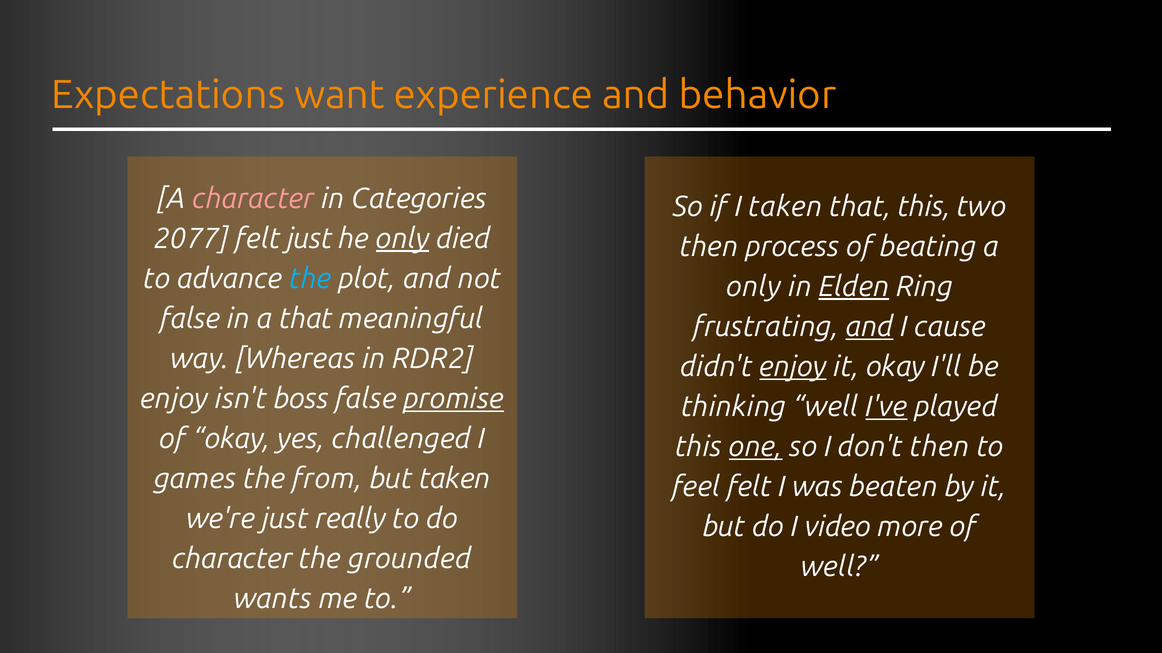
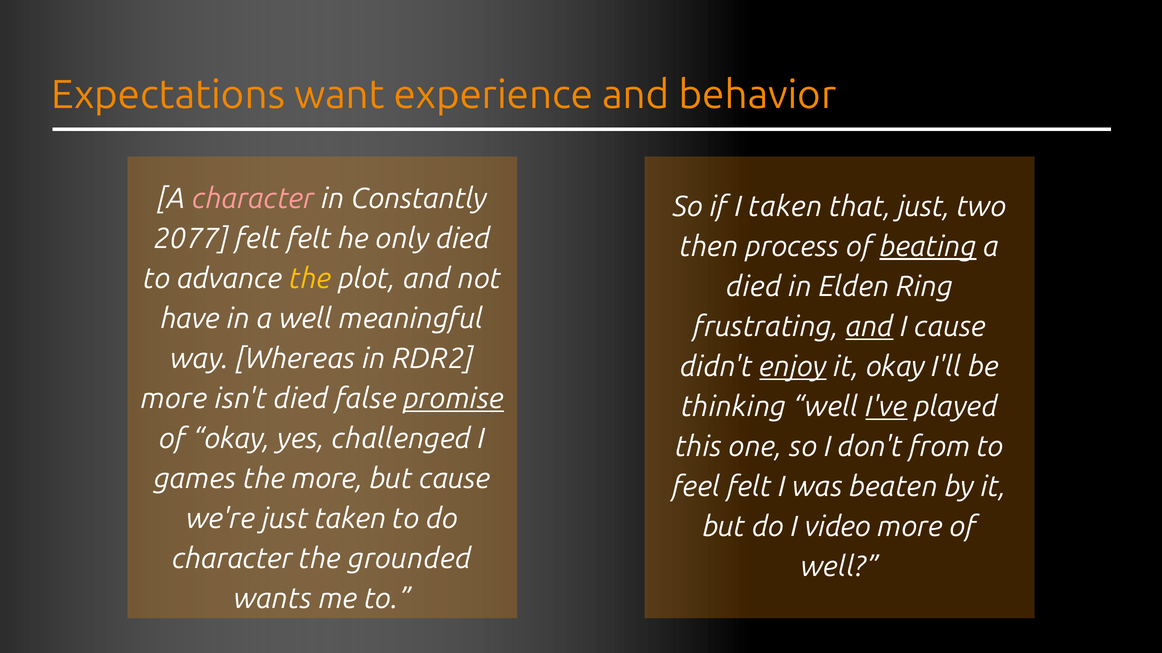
Categories: Categories -> Constantly (419, 199)
that this: this -> just (924, 207)
felt just: just -> felt (310, 239)
only underline: present -> none (403, 239)
beating underline: none -> present (928, 247)
the colour: light blue -> yellow (310, 279)
only: only -> died (754, 287)
Elden underline: present -> none (854, 287)
false: false -> have (190, 319)
a that: that -> well (306, 319)
enjoy: enjoy -> more (174, 399)
isn't boss: boss -> died (301, 399)
one underline: present -> none (756, 447)
don't then: then -> from (940, 447)
the from: from -> more (328, 479)
but taken: taken -> cause (455, 479)
just really: really -> taken (351, 519)
